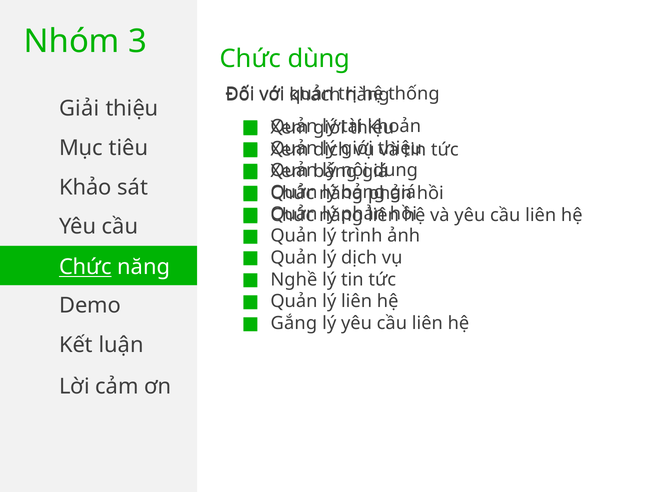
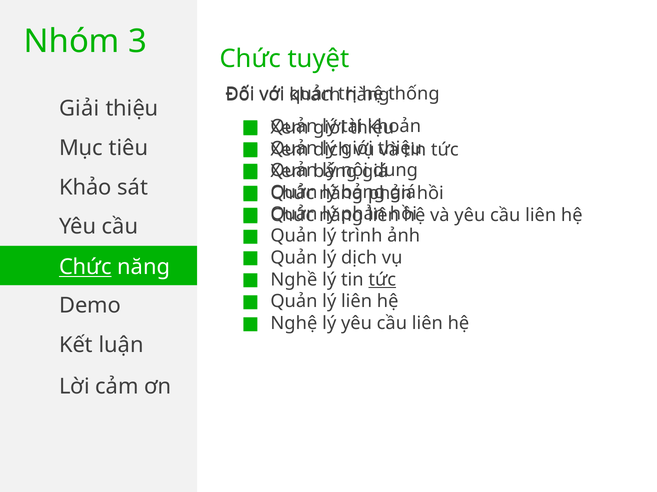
dùng: dùng -> tuyệt (319, 59)
tức underline: none -> present (382, 280)
Gắng: Gắng -> Nghệ (294, 324)
